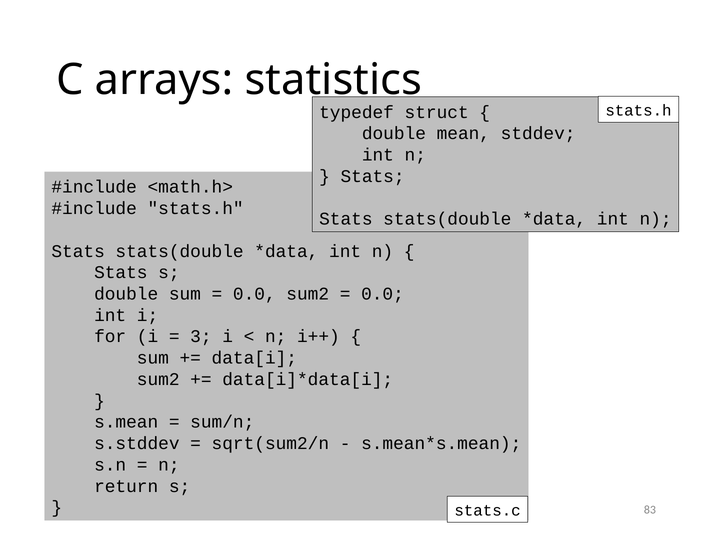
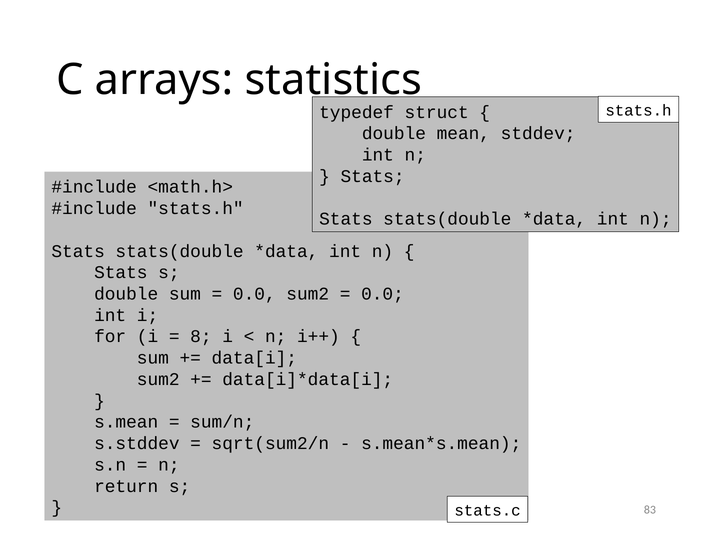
3: 3 -> 8 (201, 337)
